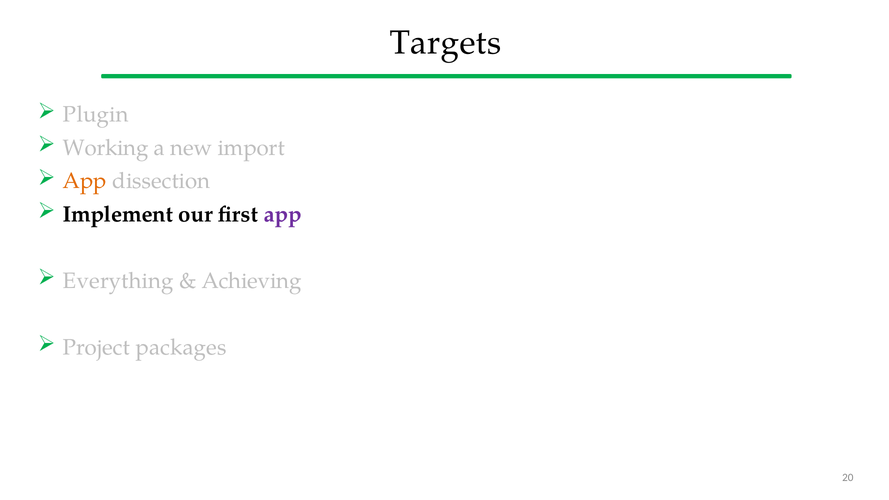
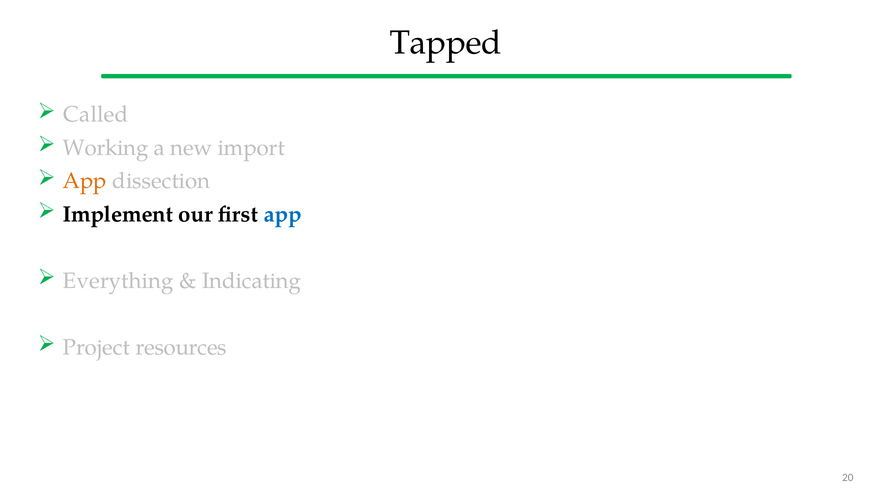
Targets: Targets -> Tapped (446, 43)
Plugin: Plugin -> Called (96, 114)
app colour: purple -> blue (283, 214)
Achieving: Achieving -> Indicating (252, 281)
packages: packages -> resources (181, 347)
